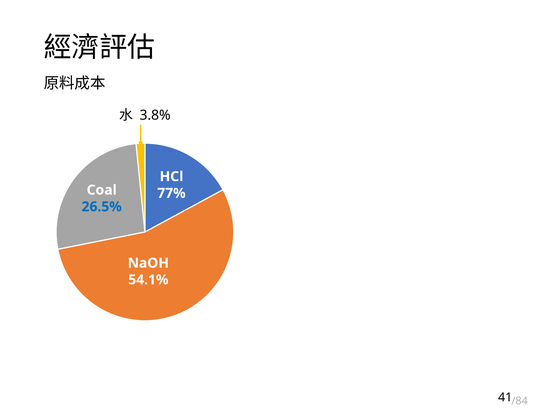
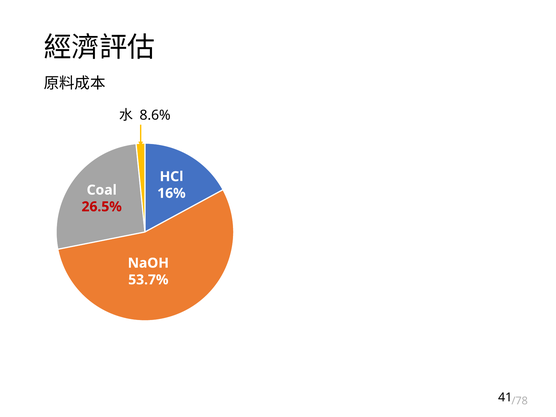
3.8%: 3.8% -> 8.6% (155, 115)
77%: 77% -> 16% (171, 193)
26.5% colour: blue -> red (102, 207)
54.1%: 54.1% -> 53.7% (148, 280)
/84: /84 -> /78 (520, 401)
